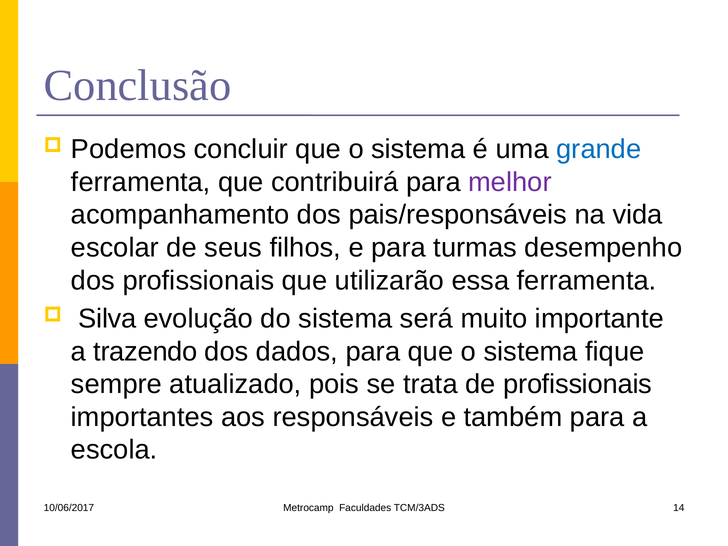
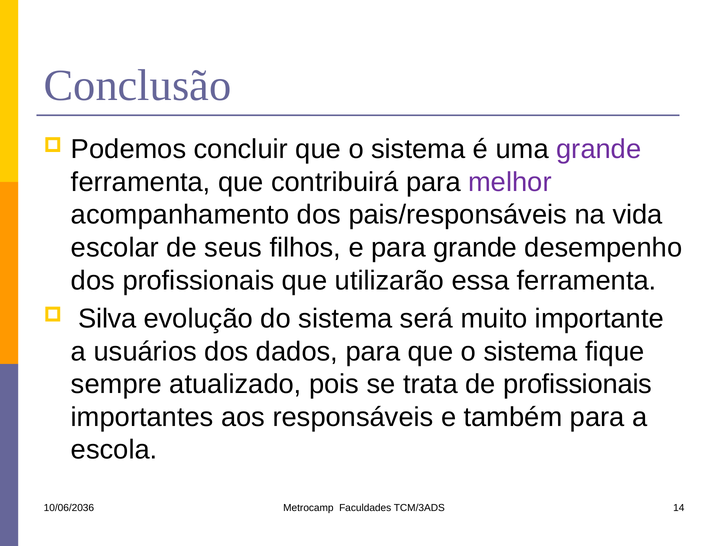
grande colour: blue -> purple (599, 149)
para turmas: turmas -> grande (475, 248)
trazendo: trazendo -> usuários (145, 352)
10/06/2017: 10/06/2017 -> 10/06/2036 (69, 508)
